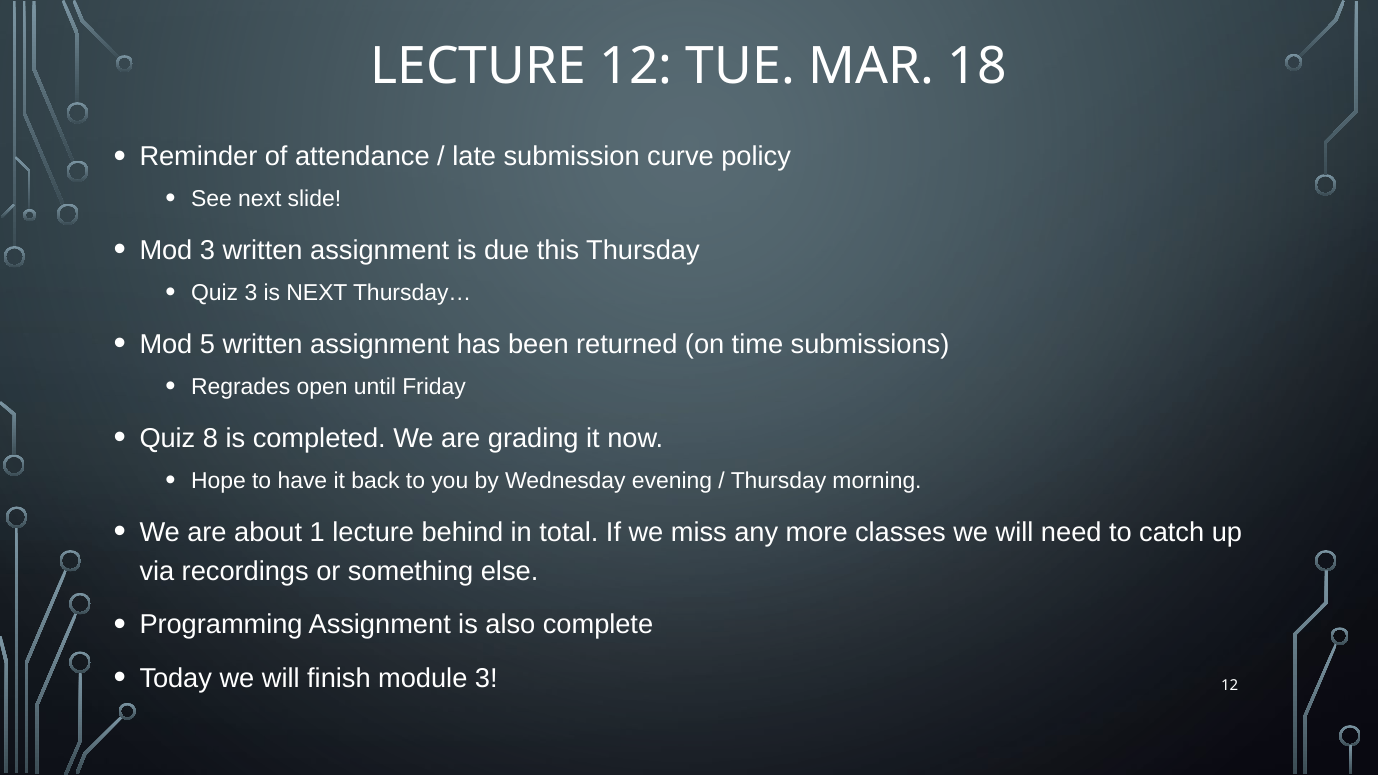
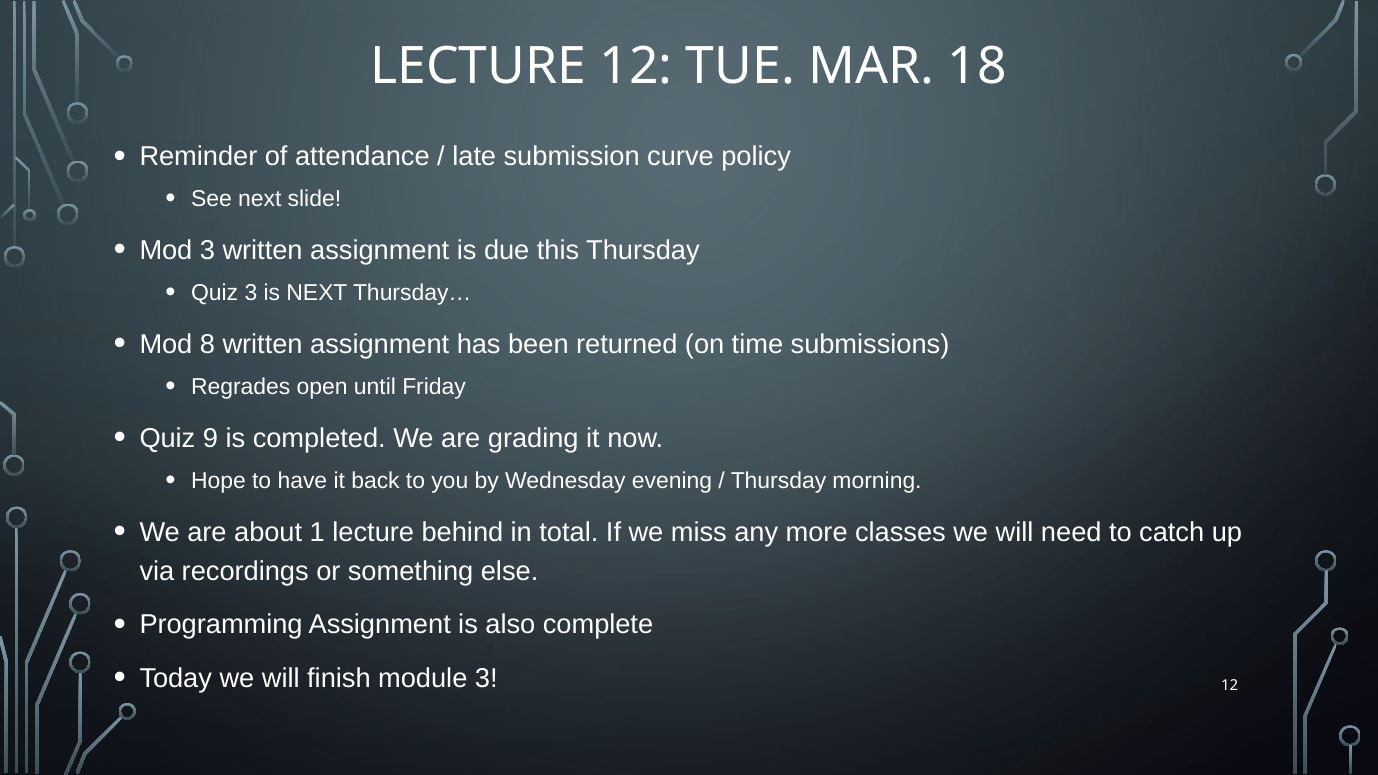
5: 5 -> 8 (208, 345)
8: 8 -> 9 (210, 438)
